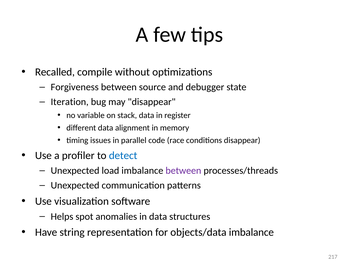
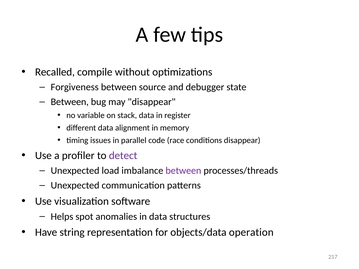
Iteration: Iteration -> Between (70, 102)
detect colour: blue -> purple (123, 156)
objects/data imbalance: imbalance -> operation (251, 233)
